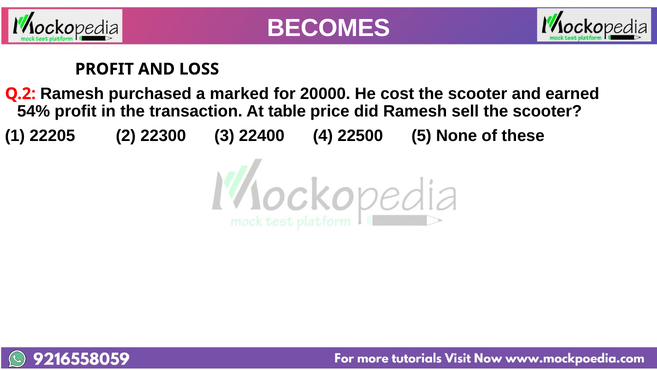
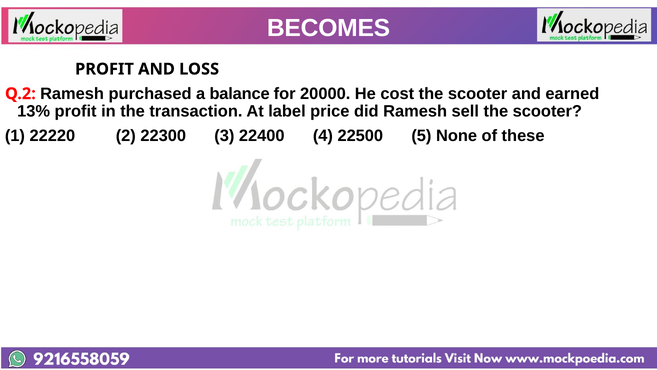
marked: marked -> balance (240, 94)
54%: 54% -> 13% (34, 111)
table: table -> label (287, 111)
22205: 22205 -> 22220 (52, 136)
